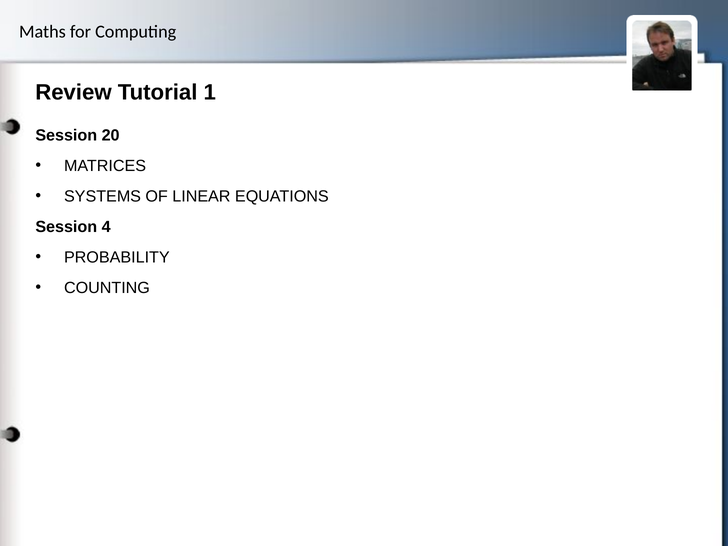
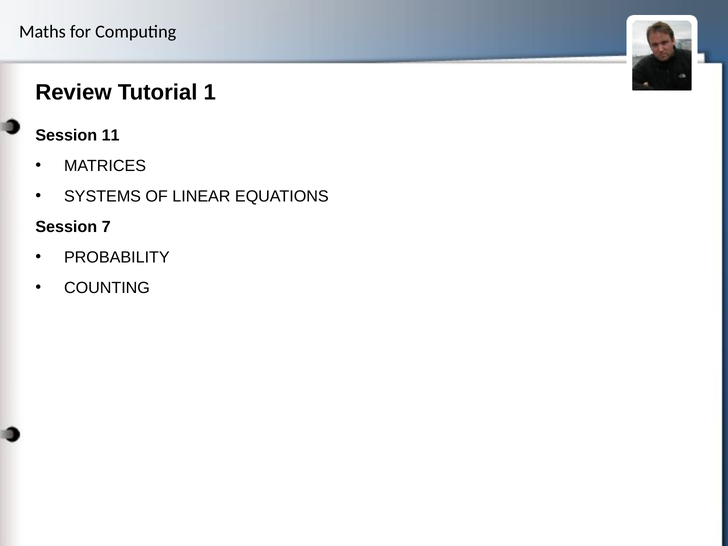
20: 20 -> 11 (111, 135)
4: 4 -> 7 (106, 227)
